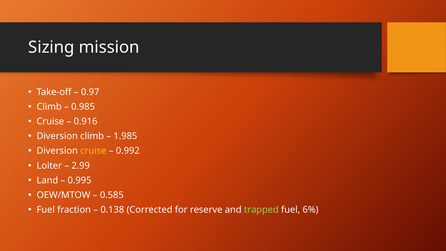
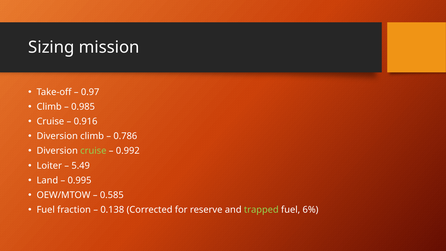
1.985: 1.985 -> 0.786 (125, 136)
cruise colour: yellow -> light green (93, 151)
2.99: 2.99 -> 5.49 (81, 166)
